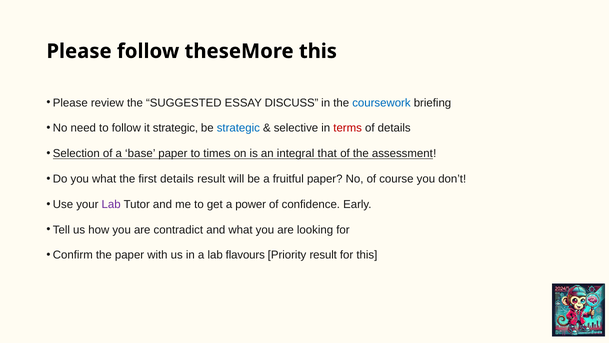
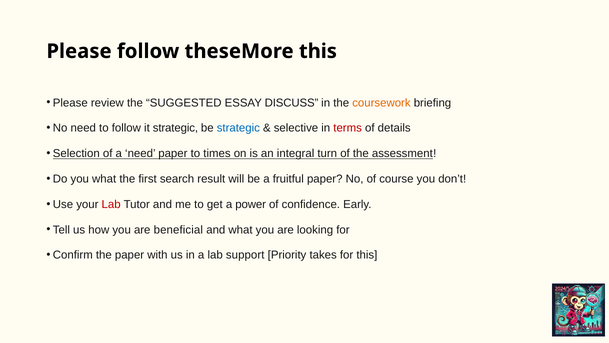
coursework colour: blue -> orange (381, 103)
a base: base -> need (140, 153)
that: that -> turn (327, 153)
first details: details -> search (177, 179)
Lab colour: purple -> red (111, 204)
contradict: contradict -> beneficial (178, 230)
flavours: flavours -> support (245, 255)
Priority result: result -> takes (323, 255)
